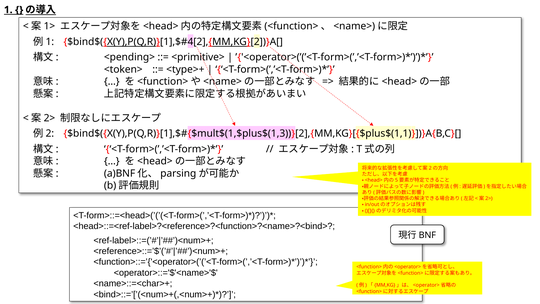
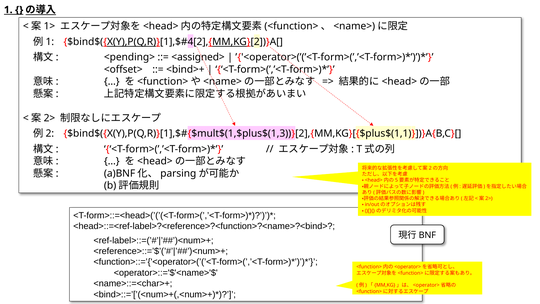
<primitive>: <primitive> -> <assigned> (198, 57)
<token>: <token> -> <offset> (123, 69)
<type>+: <type>+ -> <bind>+ (185, 69)
